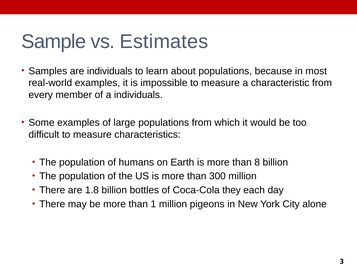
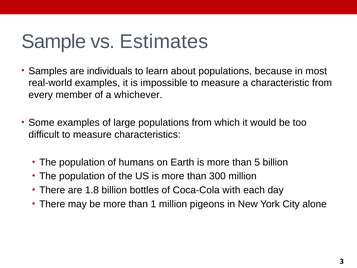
a individuals: individuals -> whichever (138, 95)
8: 8 -> 5 (257, 162)
they: they -> with (231, 190)
